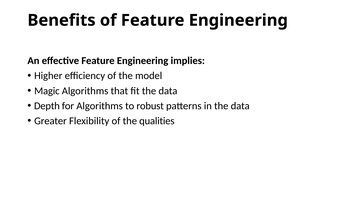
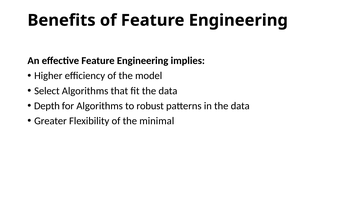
Magic: Magic -> Select (47, 91)
qualities: qualities -> minimal (157, 121)
